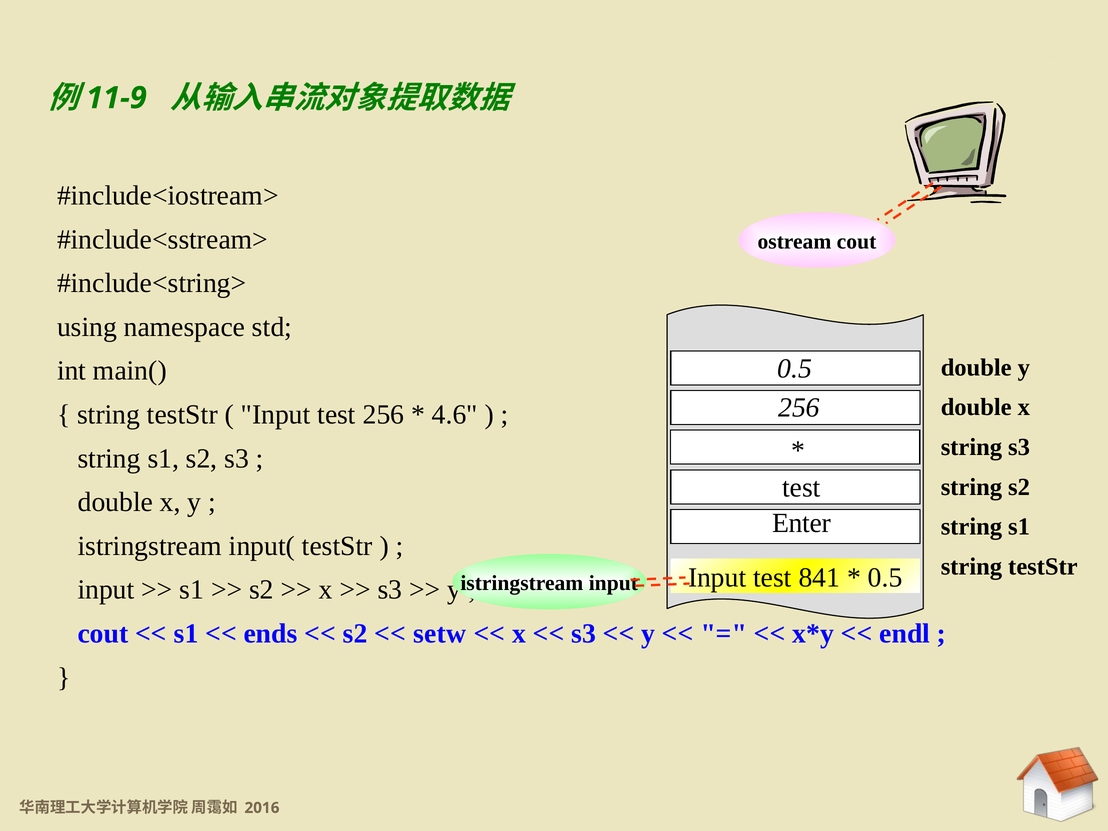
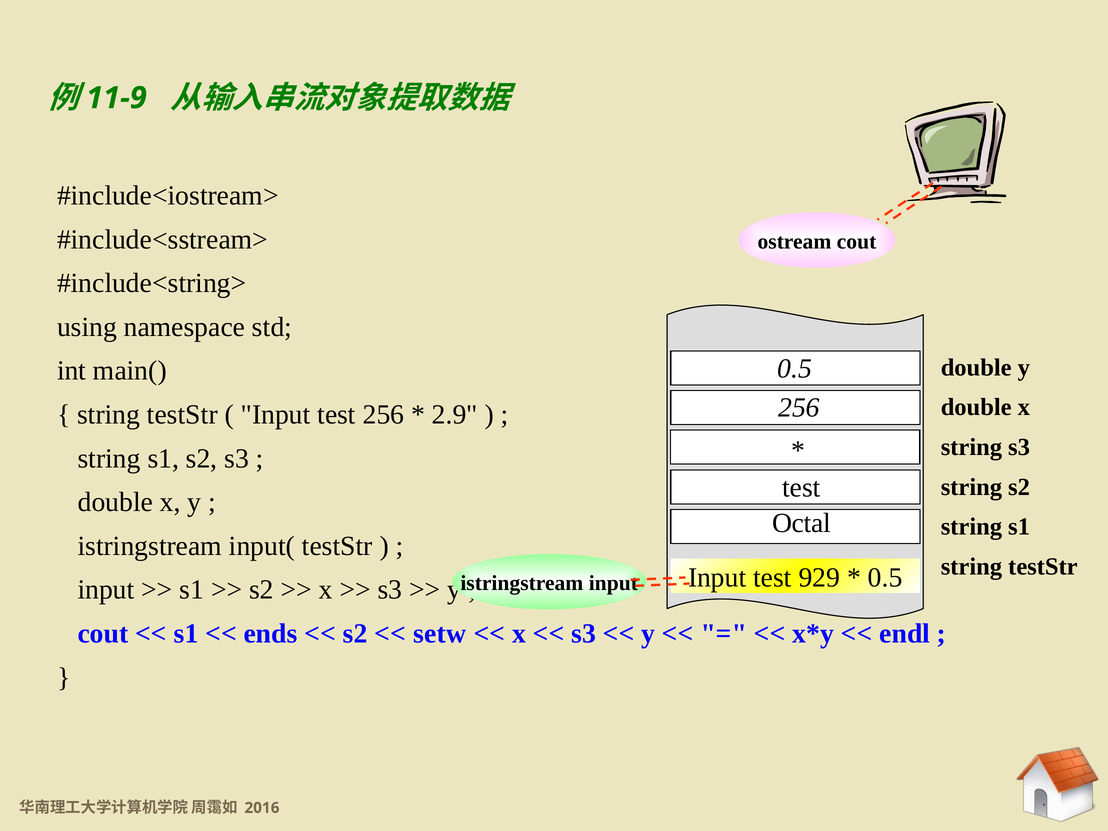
4.6: 4.6 -> 2.9 (455, 415)
Enter: Enter -> Octal (801, 523)
841: 841 -> 929 (819, 578)
